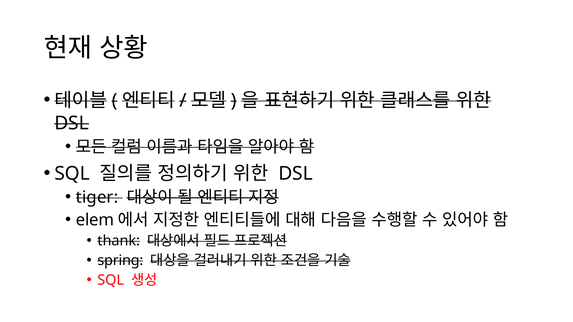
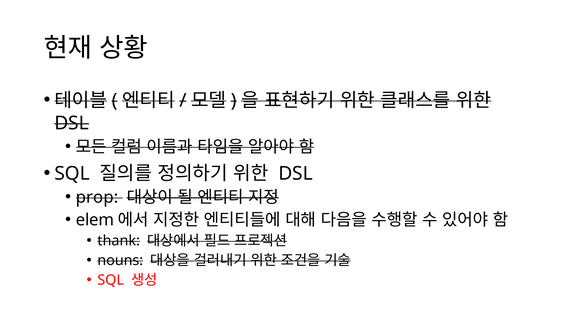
tiger: tiger -> prop (97, 198)
spring: spring -> nouns (120, 261)
